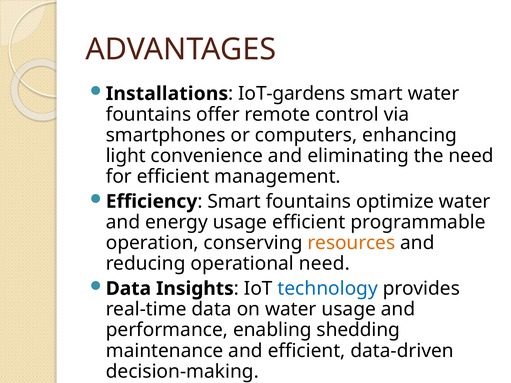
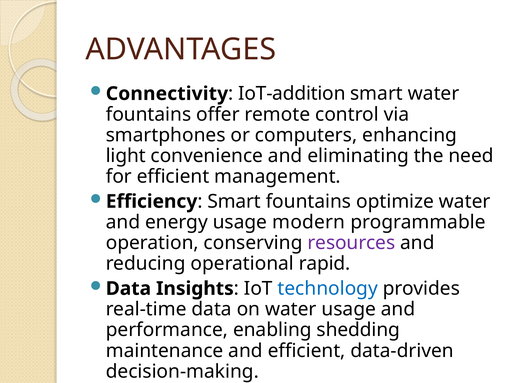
Installations: Installations -> Connectivity (167, 94)
IoT-gardens: IoT-gardens -> IoT-addition (292, 94)
usage efficient: efficient -> modern (309, 222)
resources colour: orange -> purple (351, 243)
operational need: need -> rapid (325, 264)
